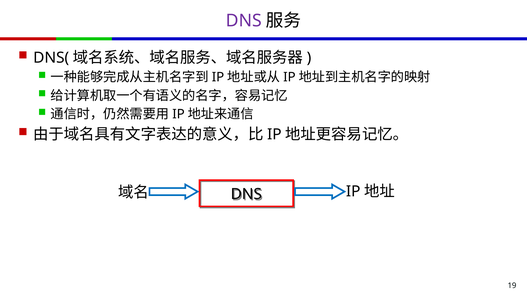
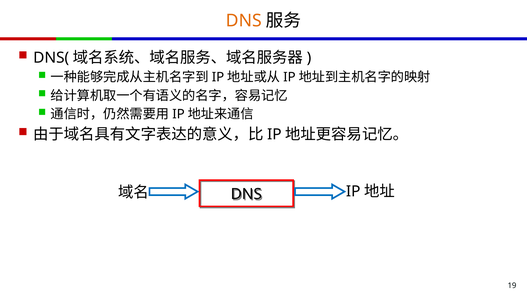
DNS colour: purple -> orange (244, 21)
